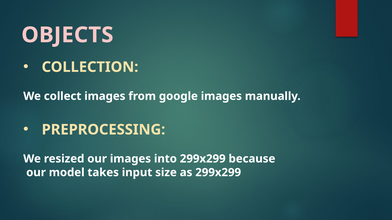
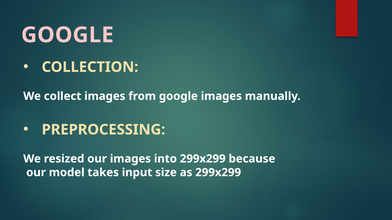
OBJECTS: OBJECTS -> GOOGLE (67, 35)
